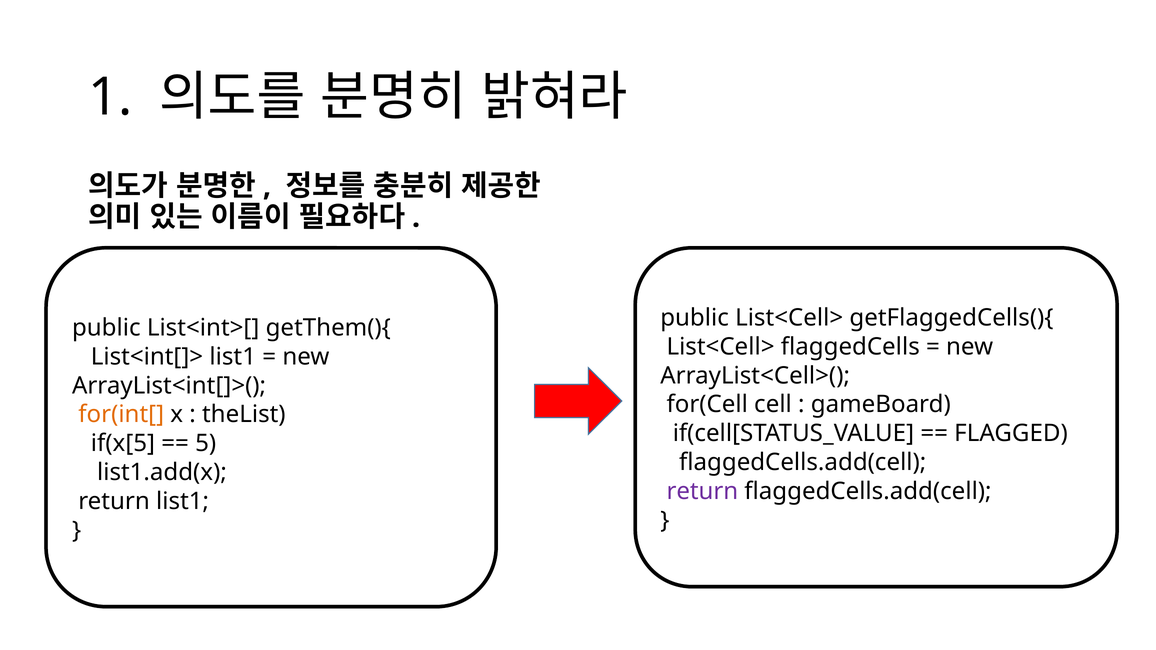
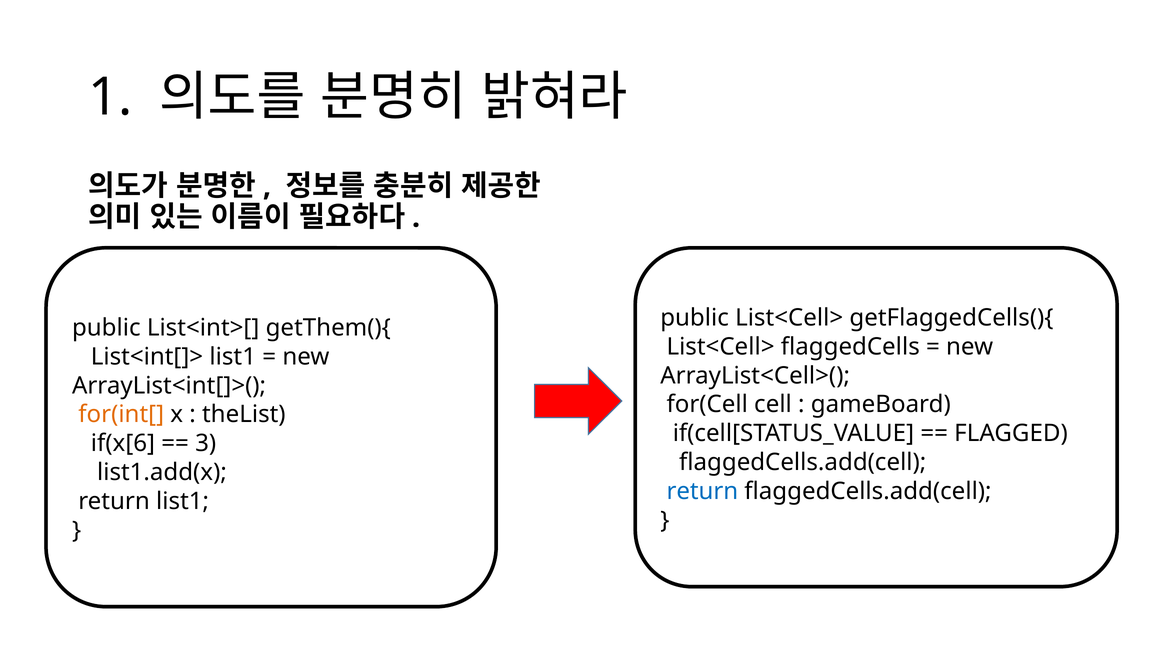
if(x[5: if(x[5 -> if(x[6 (123, 444)
5: 5 -> 3 (206, 444)
return colour: purple -> blue (702, 491)
